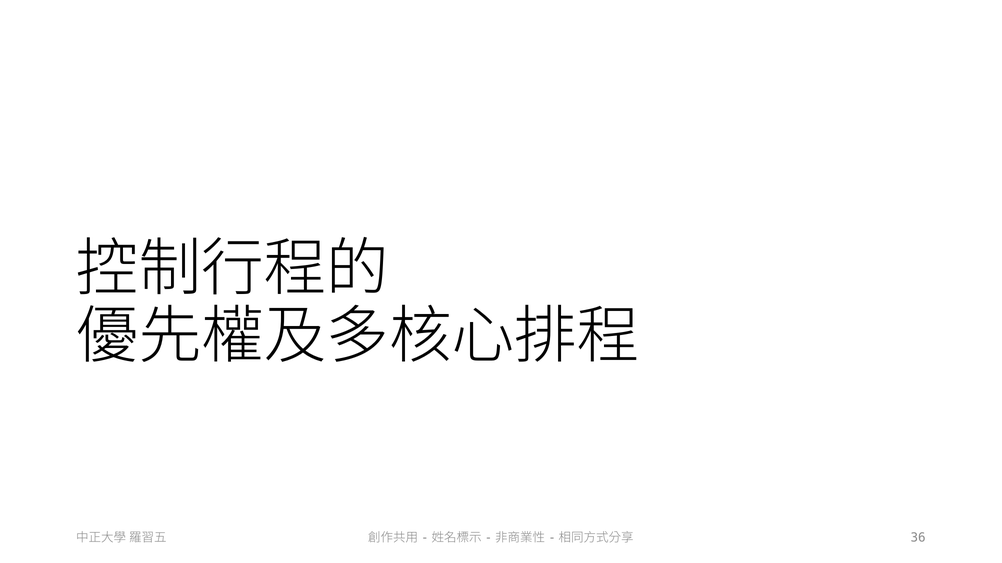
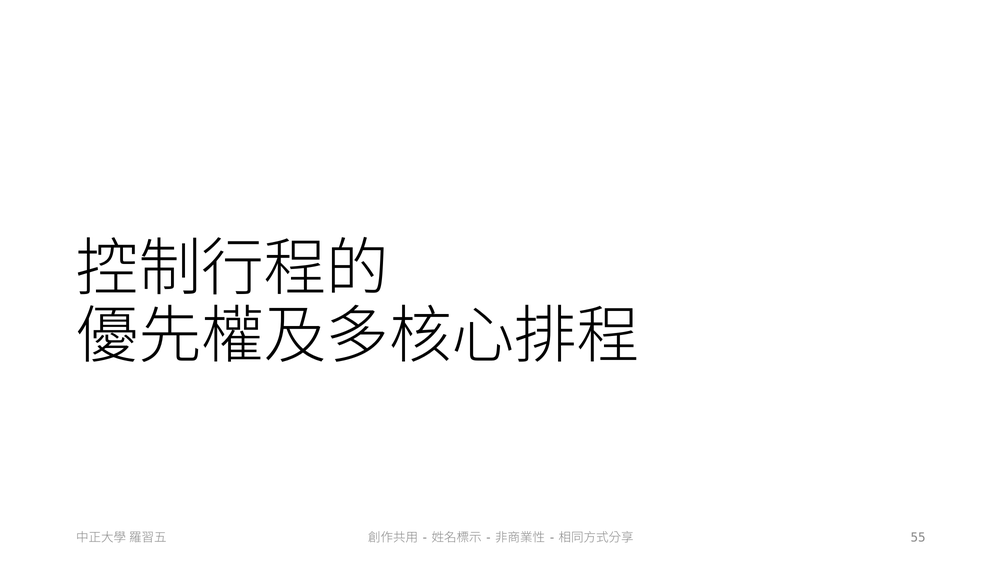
36: 36 -> 55 (918, 538)
